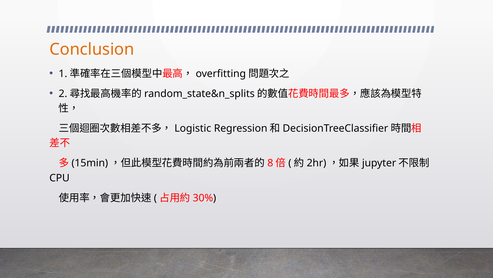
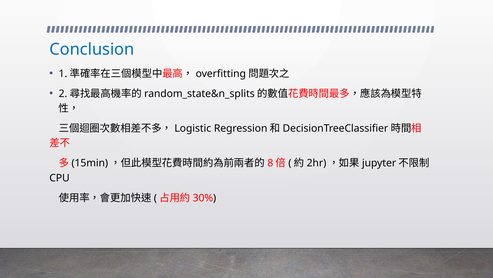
Conclusion colour: orange -> blue (92, 49)
